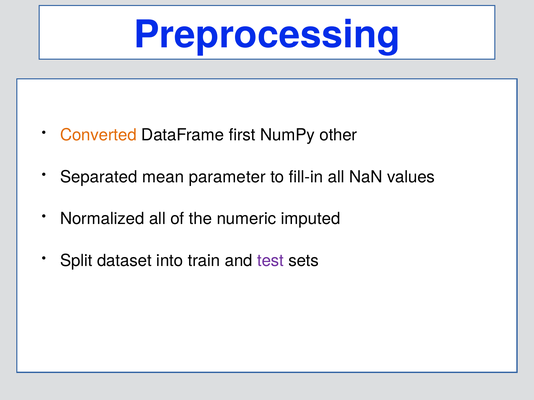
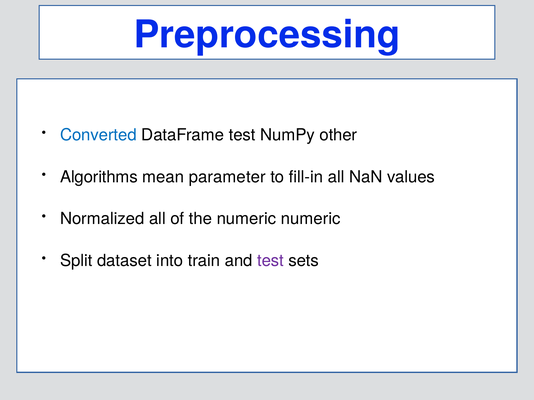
Converted colour: orange -> blue (98, 135)
DataFrame first: first -> test (242, 135)
Separated: Separated -> Algorithms (99, 177)
numeric imputed: imputed -> numeric (311, 219)
